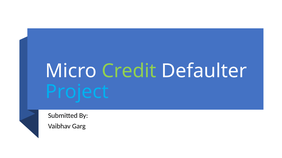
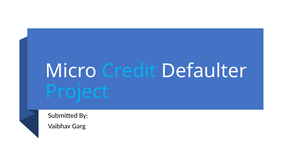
Credit colour: light green -> light blue (129, 71)
